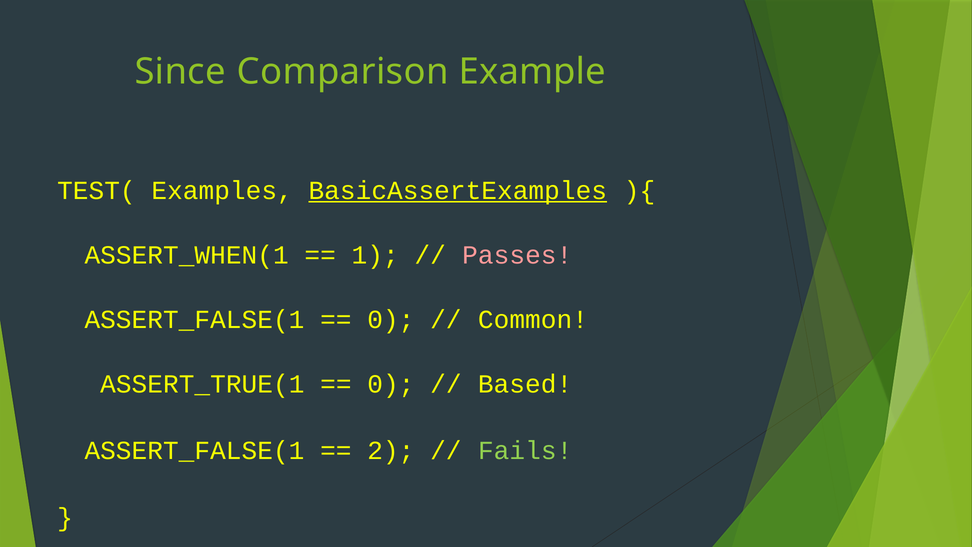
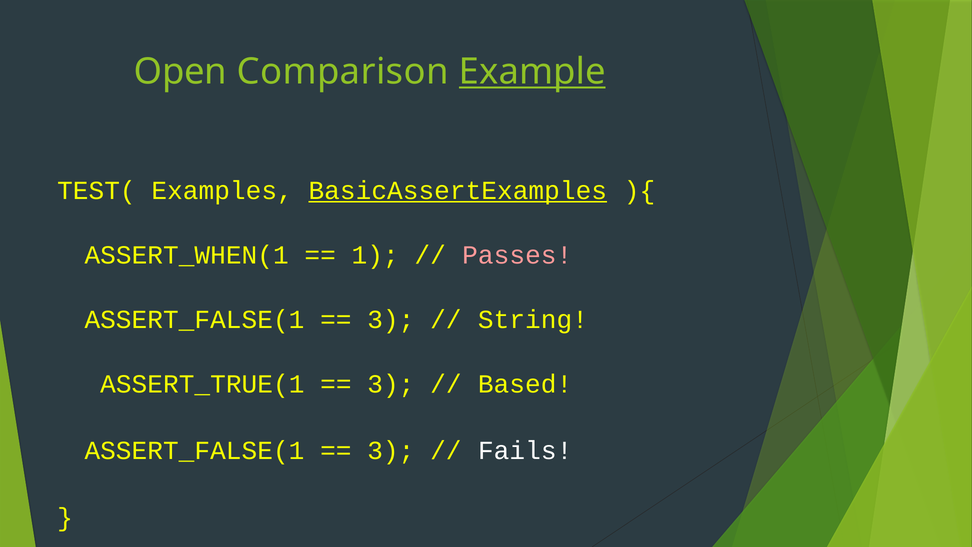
Since: Since -> Open (180, 72)
Example underline: none -> present (532, 72)
0: 0 -> 3 (391, 319)
Common: Common -> String (533, 319)
0: 0 -> 3 (391, 384)
2: 2 -> 3 (391, 451)
Fails colour: light green -> white (525, 451)
